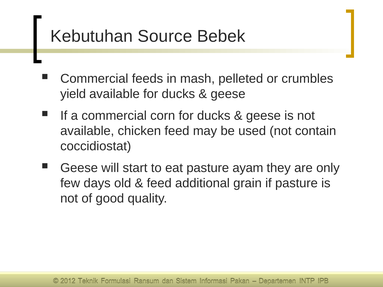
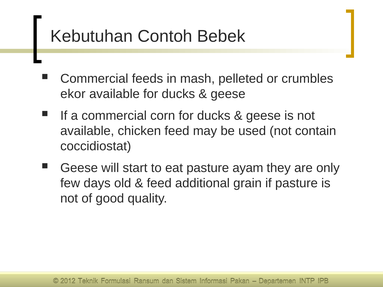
Source: Source -> Contoh (165, 36)
yield: yield -> ekor (73, 94)
